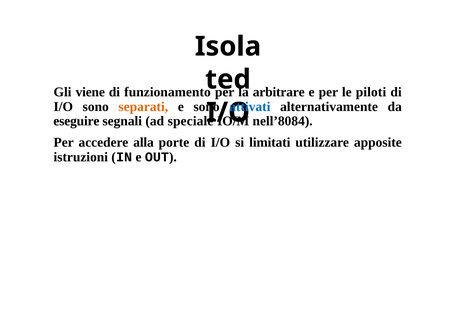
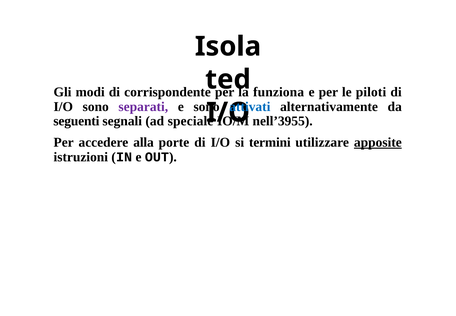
viene: viene -> modi (90, 92)
funzionamento: funzionamento -> corrispondente (168, 92)
arbitrare: arbitrare -> funziona (279, 92)
separati colour: orange -> purple (143, 106)
eseguire: eseguire -> seguenti (76, 121)
nell’8084: nell’8084 -> nell’3955 (283, 121)
limitati: limitati -> termini (270, 142)
apposite underline: none -> present (378, 142)
